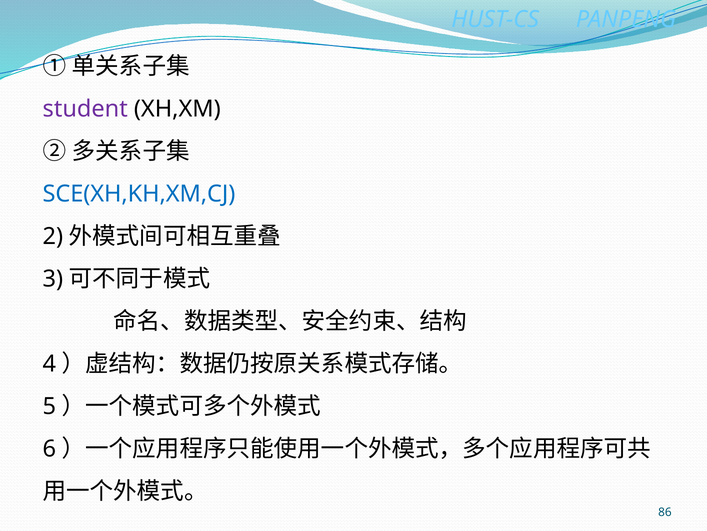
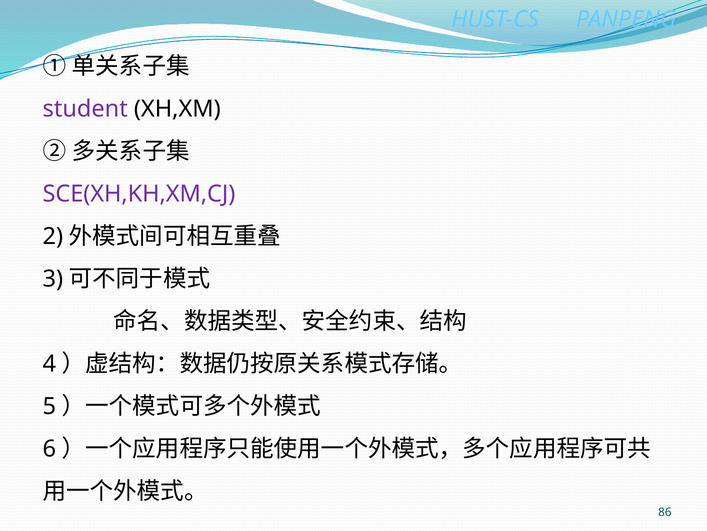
SCE(XH,KH,XM,CJ colour: blue -> purple (139, 194)
